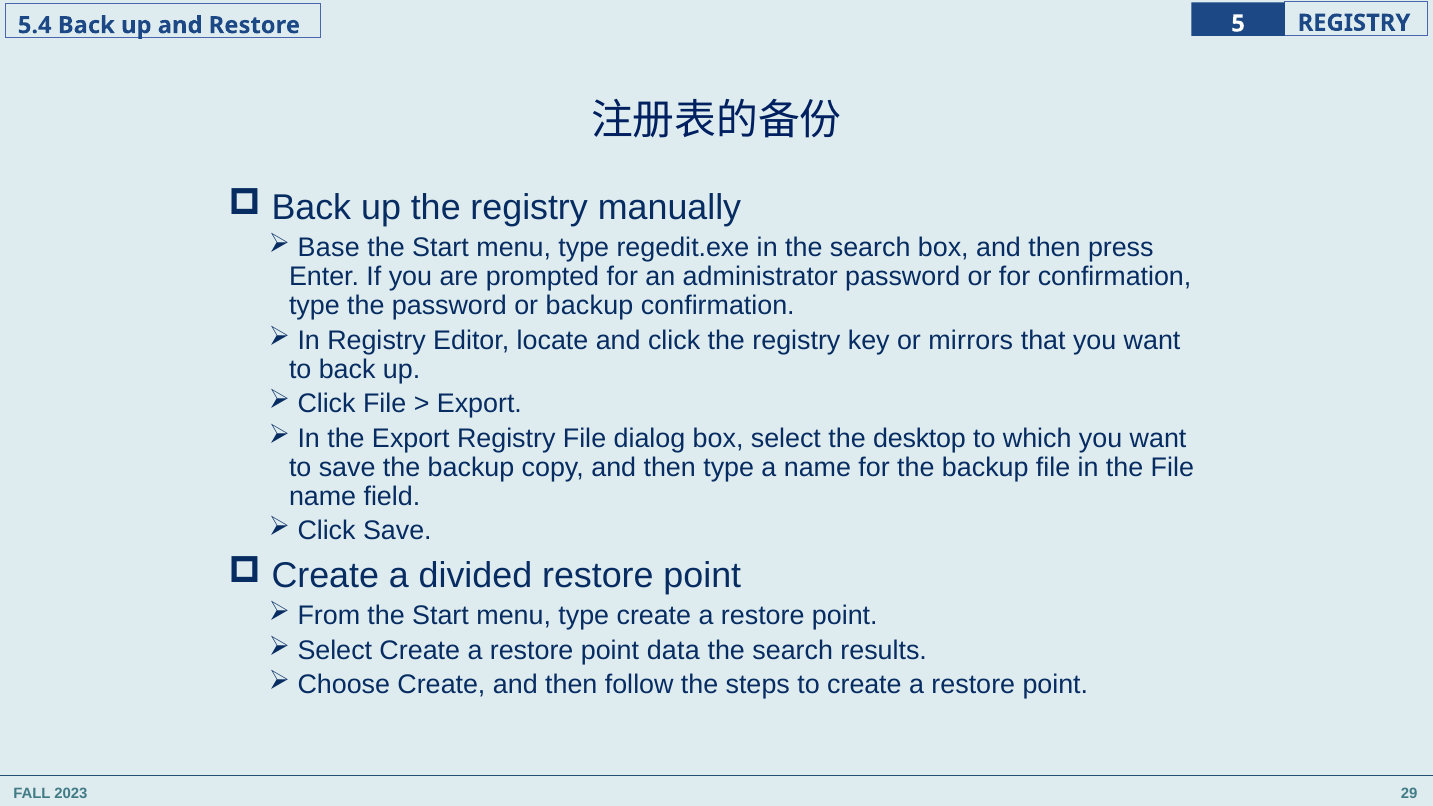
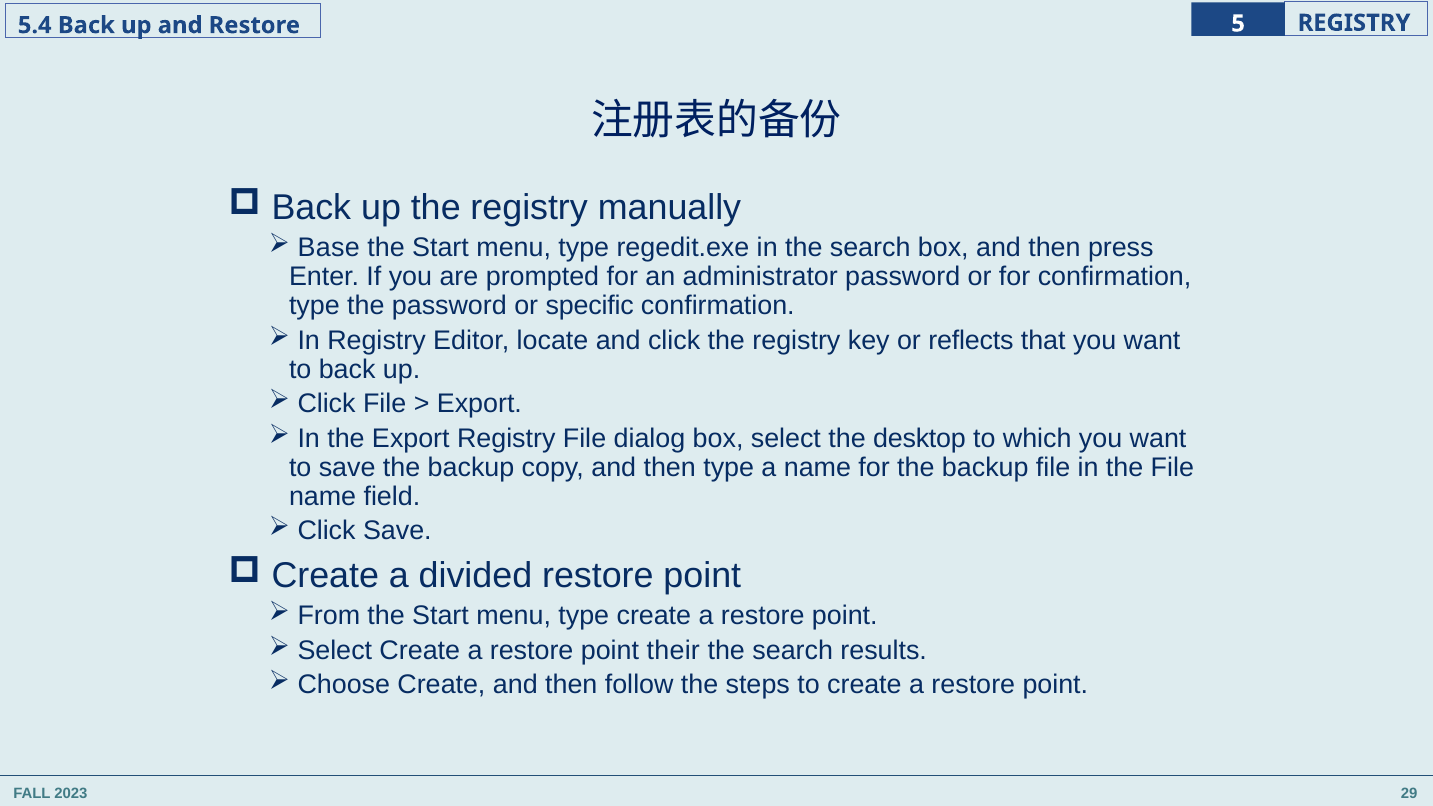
or backup: backup -> specific (590, 306)
mirrors: mirrors -> reflects (971, 340)
data: data -> their (673, 650)
